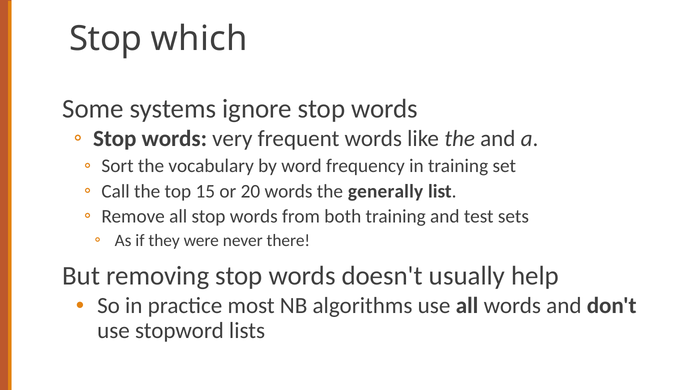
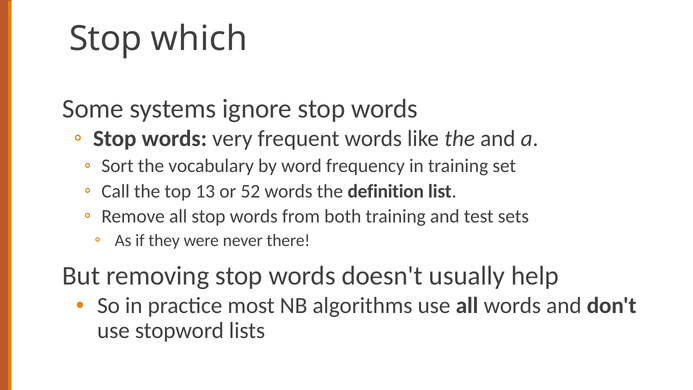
15: 15 -> 13 (205, 191)
20: 20 -> 52 (250, 191)
generally: generally -> definition (386, 191)
